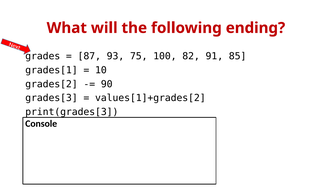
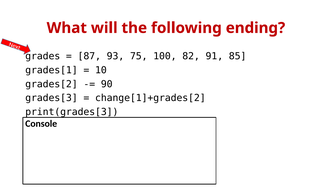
values[1]+grades[2: values[1]+grades[2 -> change[1]+grades[2 (150, 98)
